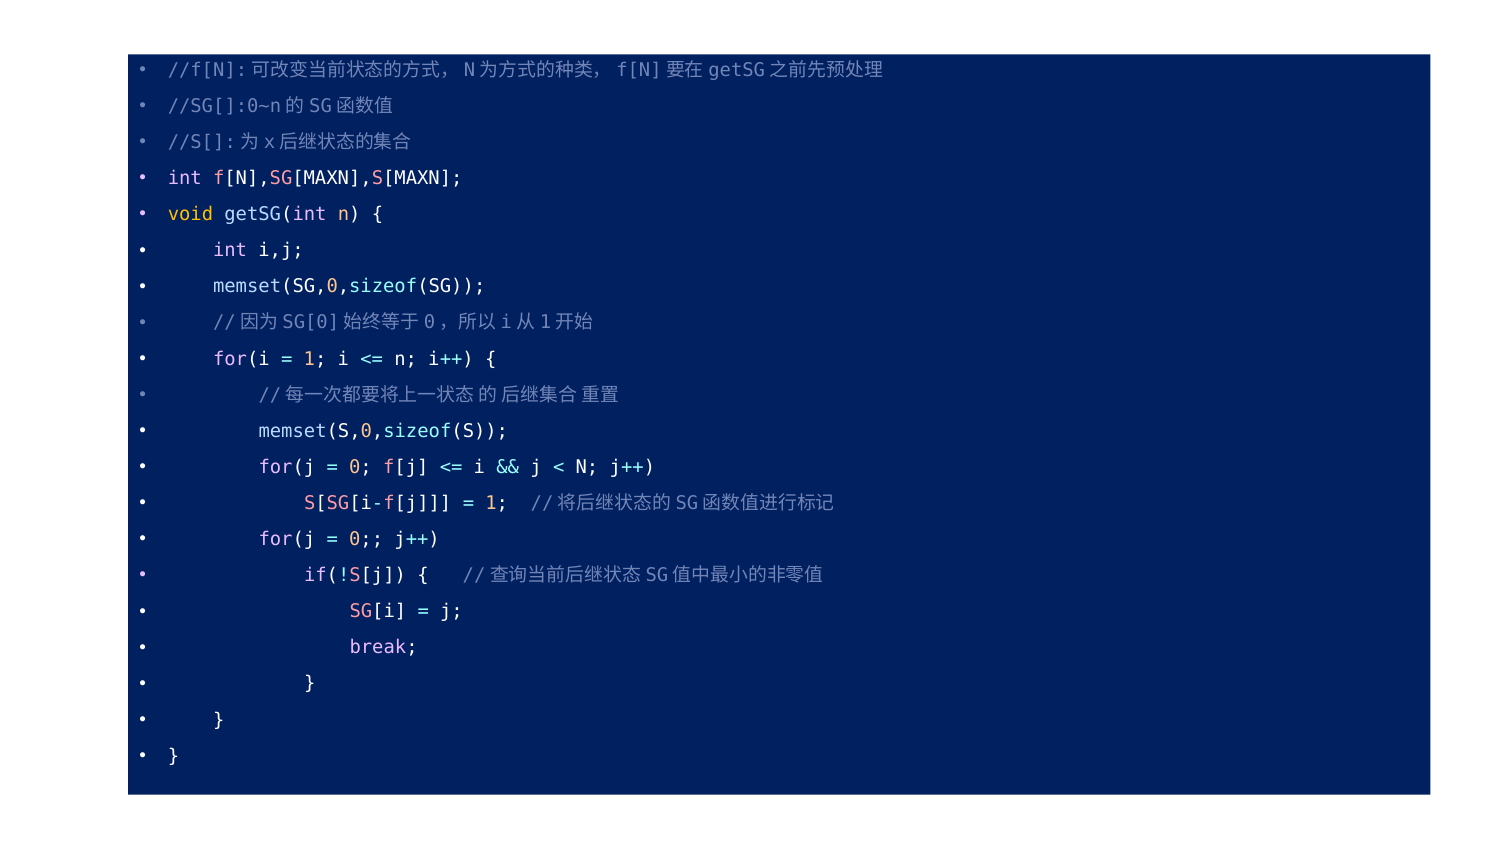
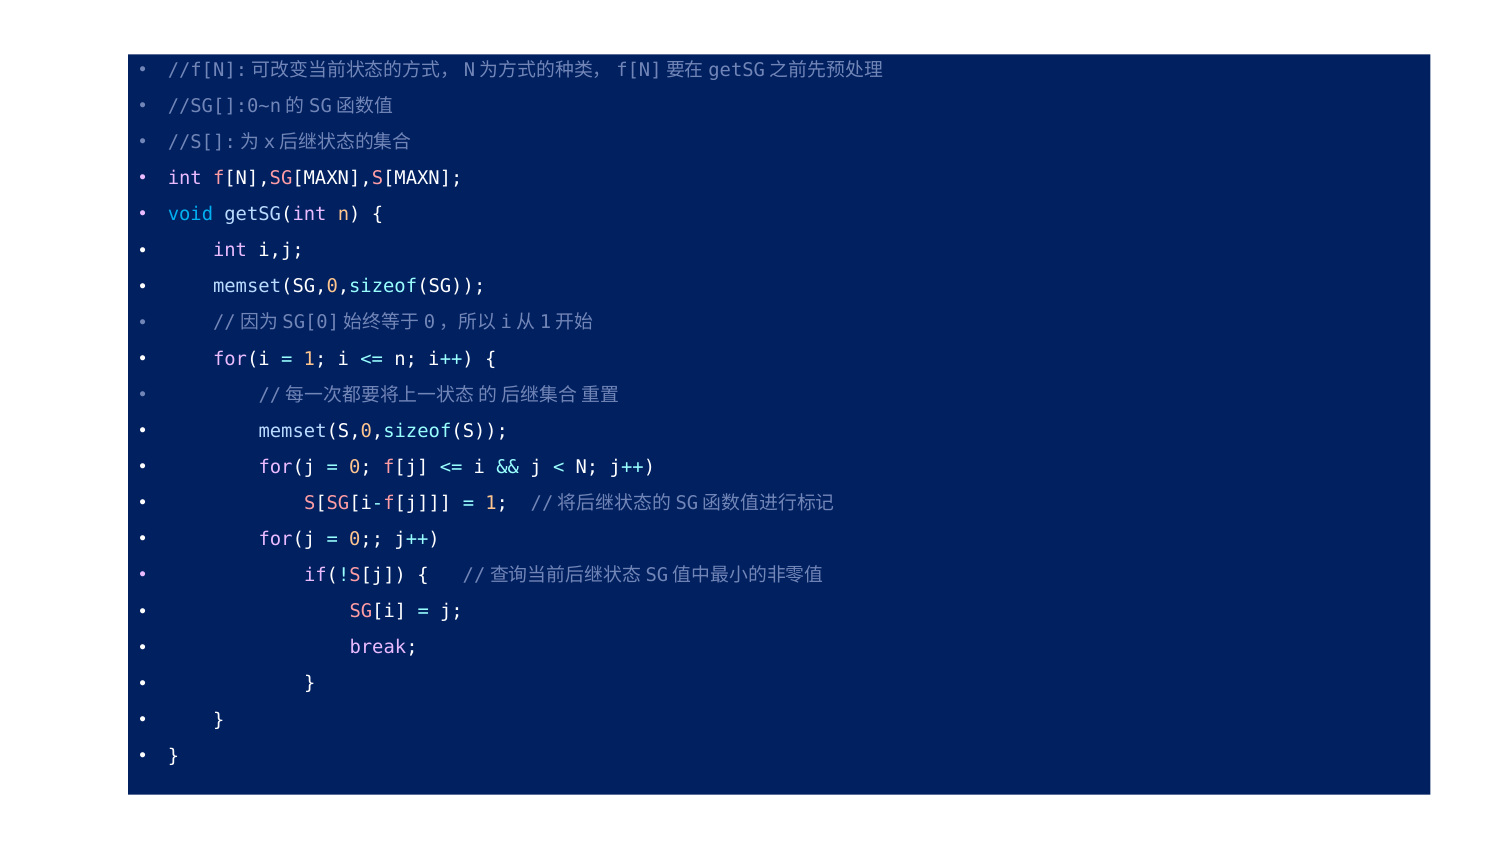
void colour: yellow -> light blue (190, 215)
